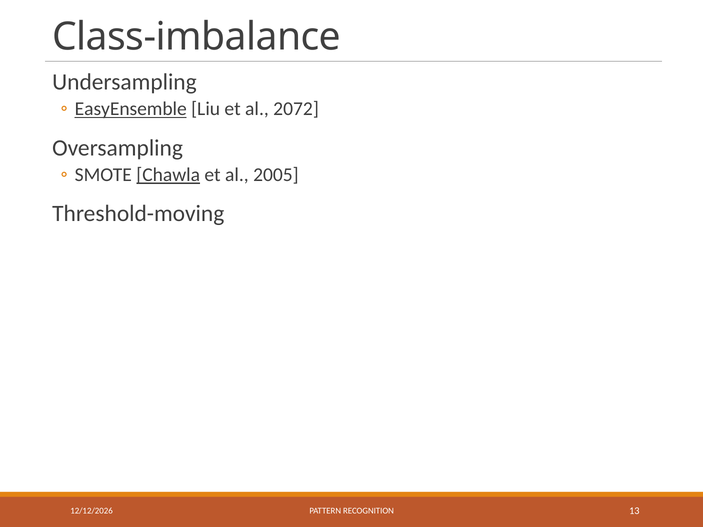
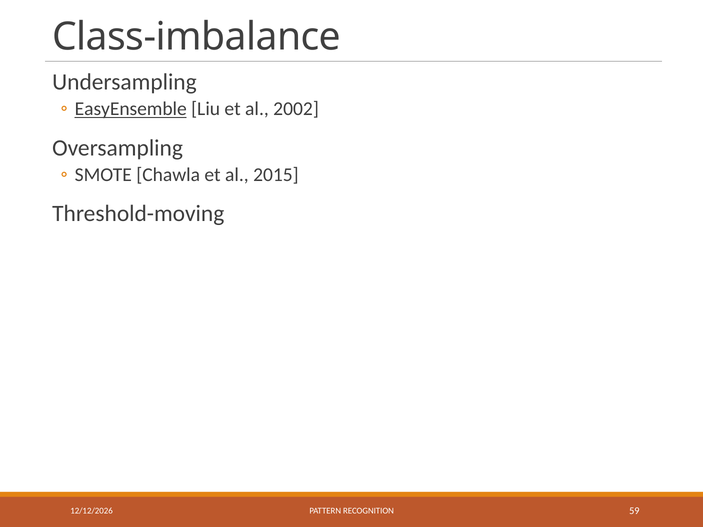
2072: 2072 -> 2002 (296, 109)
Chawla underline: present -> none (168, 175)
2005: 2005 -> 2015 (276, 175)
13: 13 -> 59 (634, 511)
